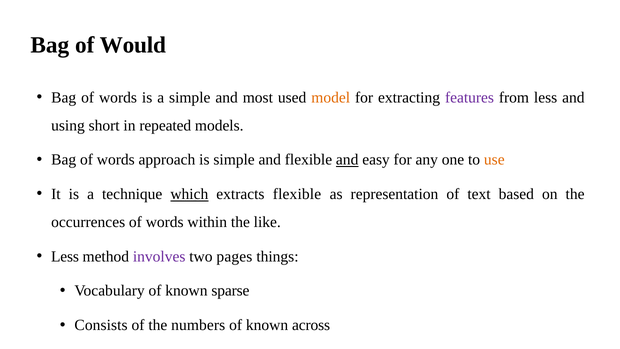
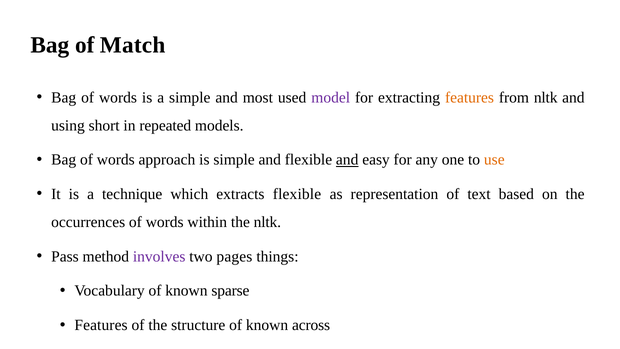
Would: Would -> Match (133, 45)
model colour: orange -> purple (331, 97)
features colour: purple -> orange (469, 97)
from less: less -> nltk (546, 97)
which underline: present -> none (189, 194)
the like: like -> nltk (267, 222)
Less: Less -> Pass (65, 256)
Consists: Consists -> Features (101, 325)
numbers: numbers -> structure (198, 325)
